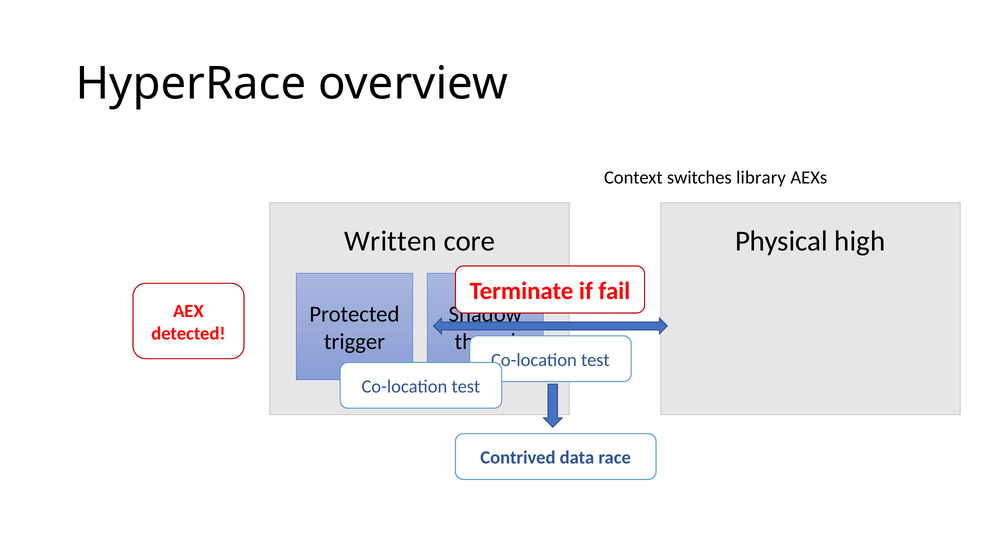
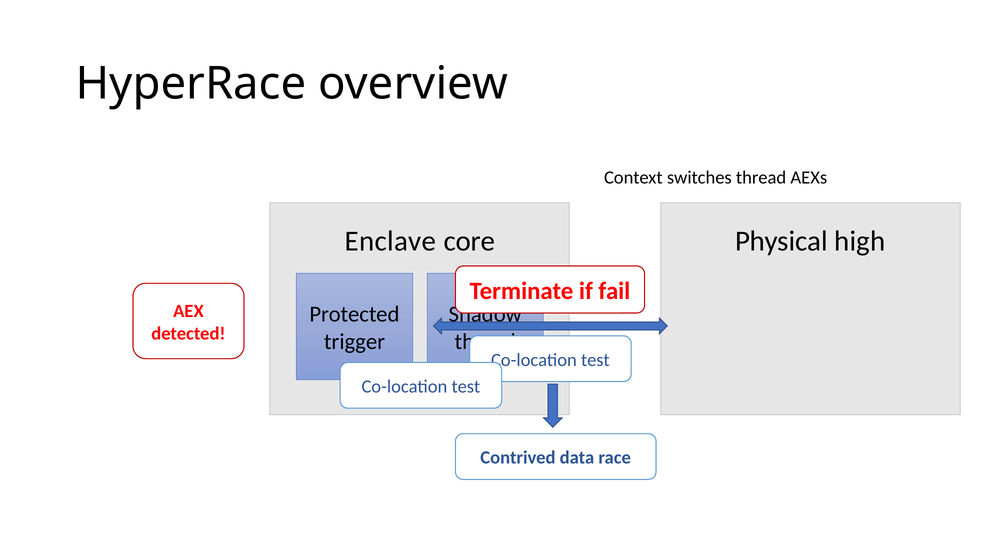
switches library: library -> thread (761, 178)
Written: Written -> Enclave (391, 241)
